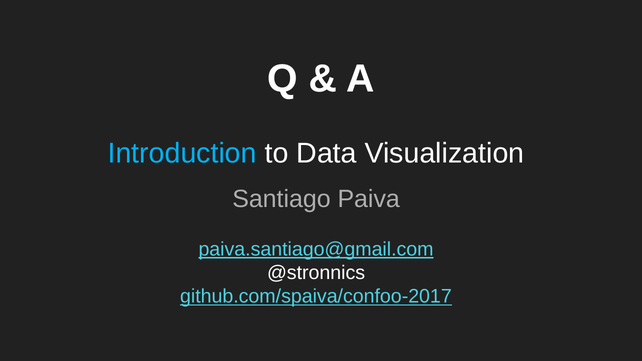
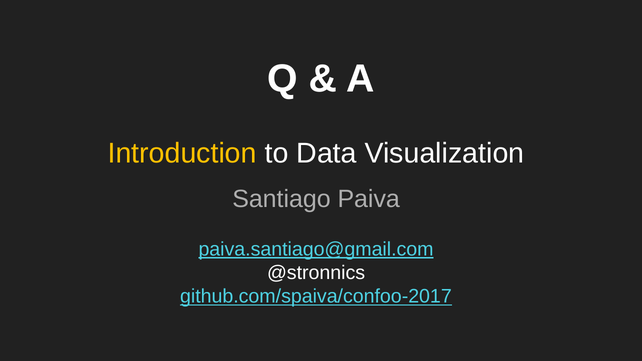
Introduction colour: light blue -> yellow (182, 153)
